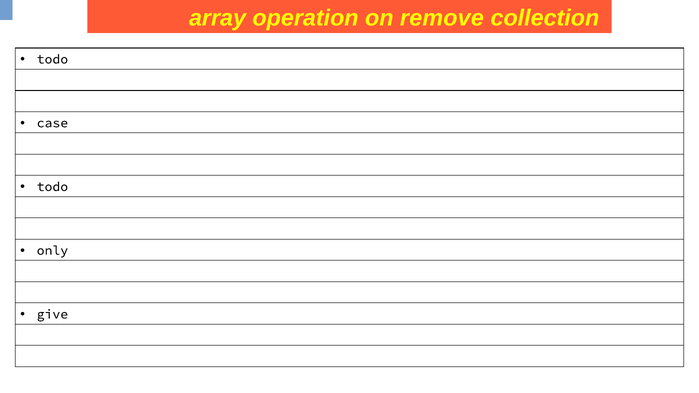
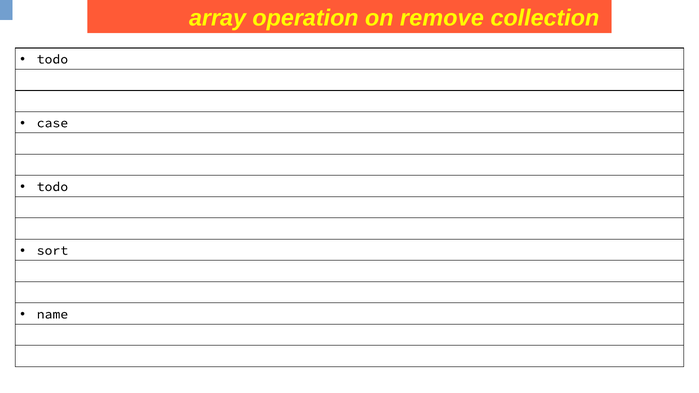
only: only -> sort (52, 251)
give: give -> name (52, 314)
